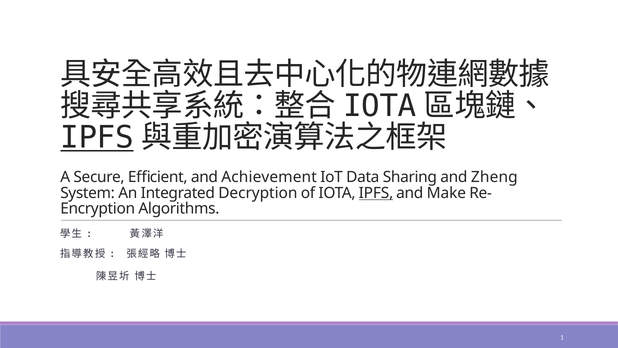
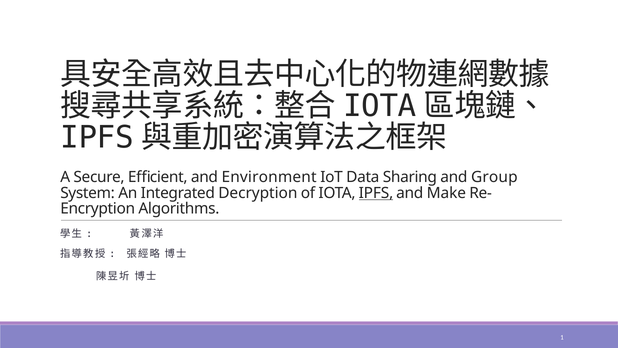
IPFS underline: present -> none (97, 137)
Achievement: Achievement -> Environment (269, 177)
Zheng: Zheng -> Group (494, 177)
